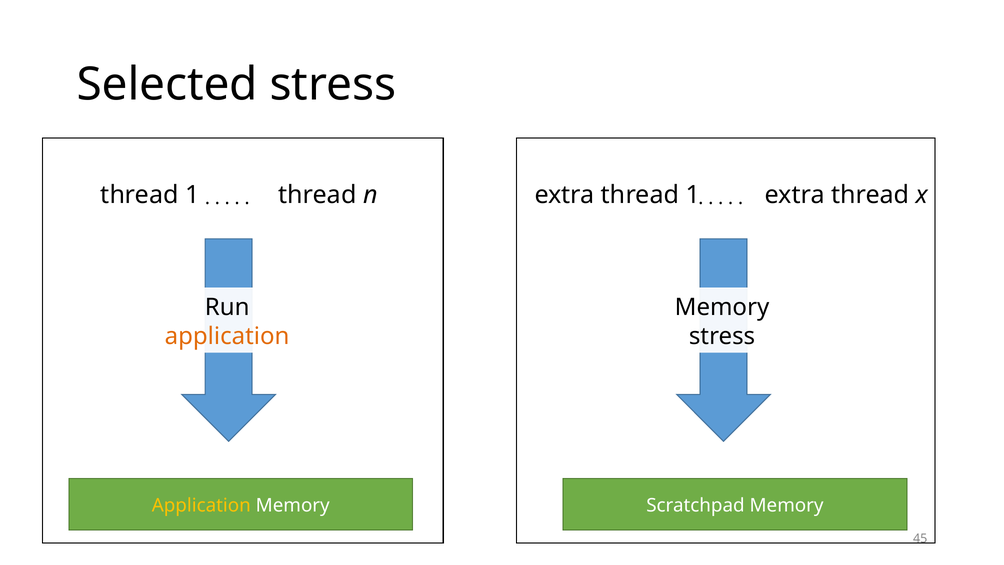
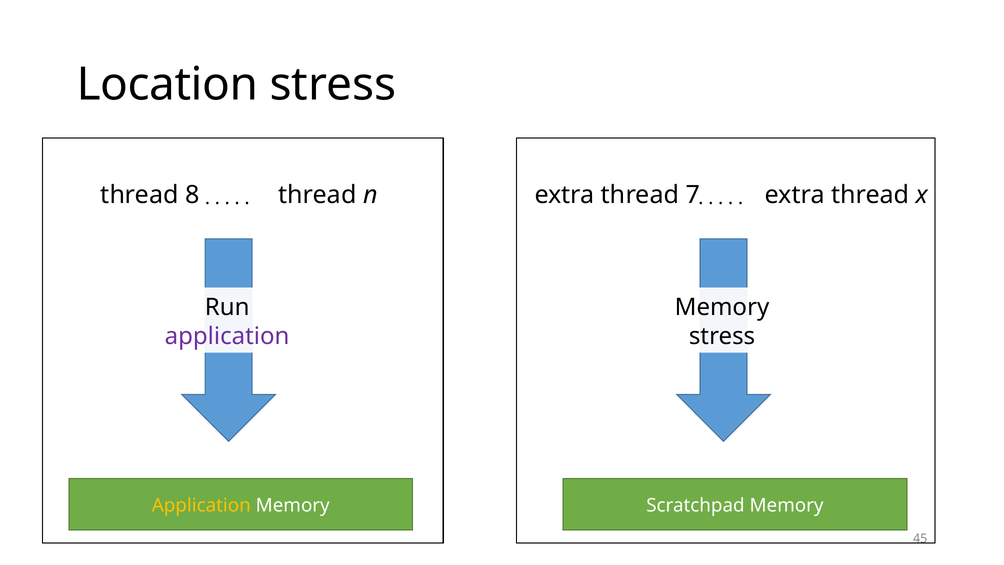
Selected: Selected -> Location (167, 84)
1: 1 -> 8 (192, 195)
extra thread 1: 1 -> 7 (693, 195)
application colour: orange -> purple (227, 336)
